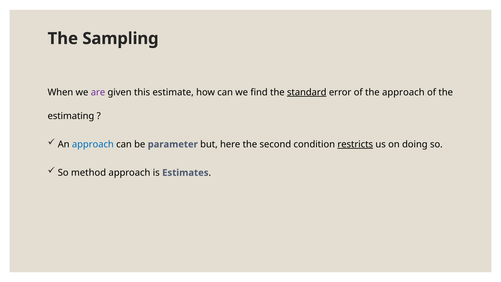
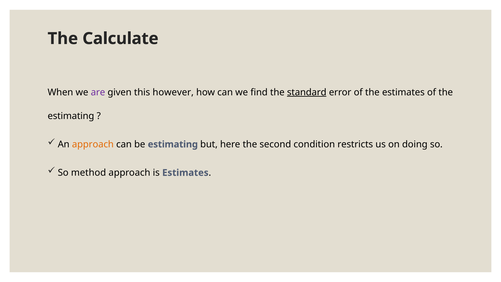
Sampling: Sampling -> Calculate (120, 39)
estimate: estimate -> however (173, 92)
the approach: approach -> estimates (403, 92)
approach colour: blue -> orange (93, 144)
be parameter: parameter -> estimating (173, 144)
restricts underline: present -> none (355, 144)
